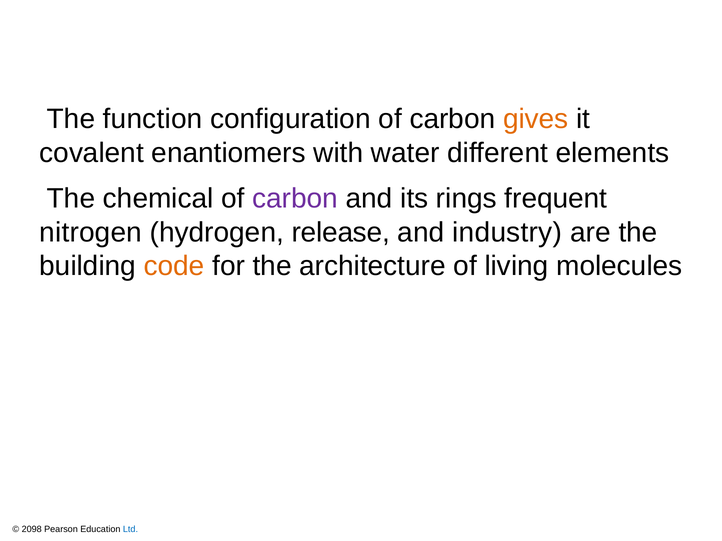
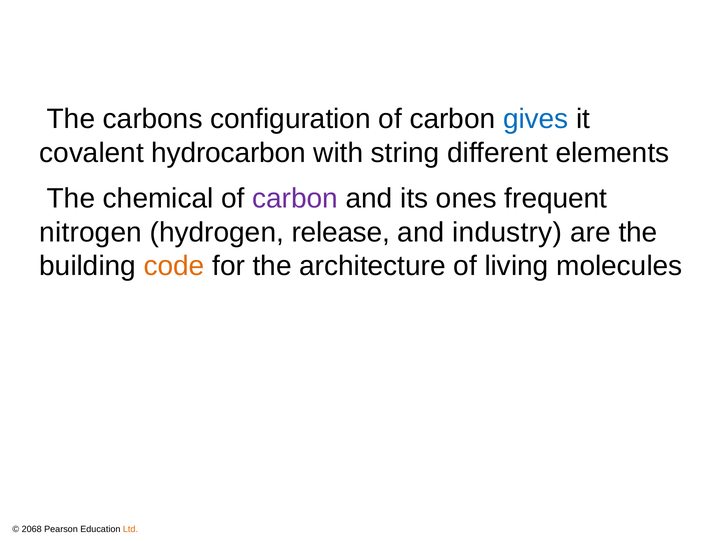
function: function -> carbons (153, 119)
gives colour: orange -> blue (536, 119)
enantiomers: enantiomers -> hydrocarbon (229, 153)
water: water -> string (405, 153)
rings: rings -> ones (466, 199)
2098: 2098 -> 2068 (32, 530)
Ltd colour: blue -> orange (130, 530)
